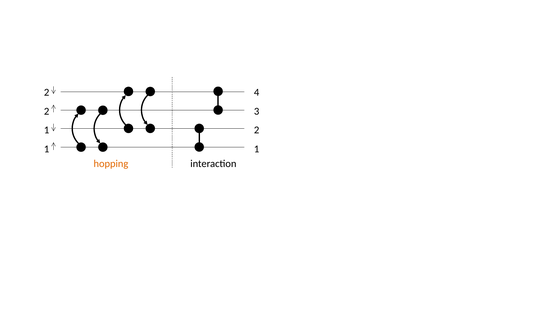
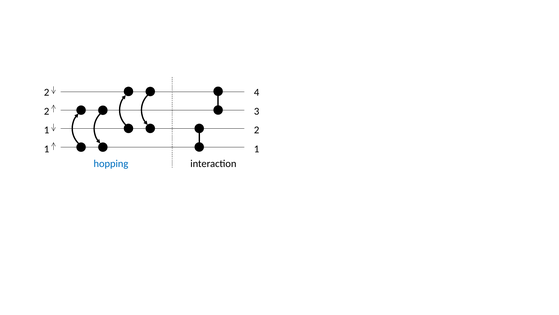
hopping colour: orange -> blue (111, 163)
